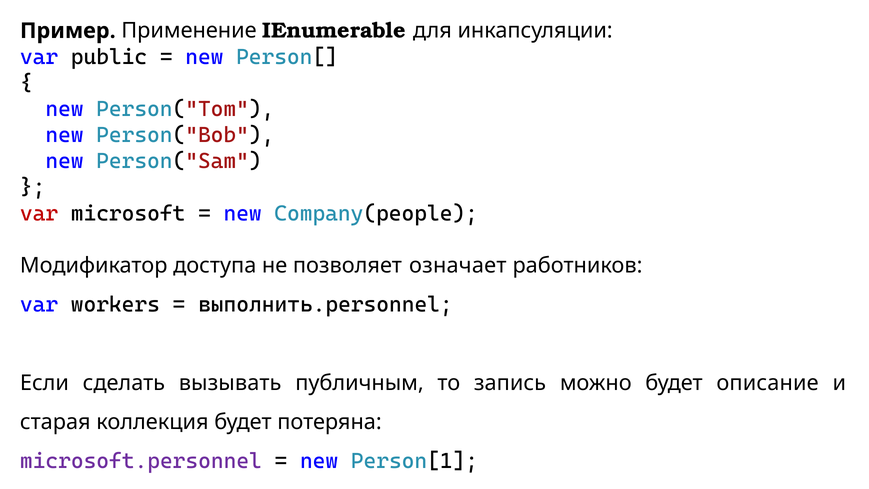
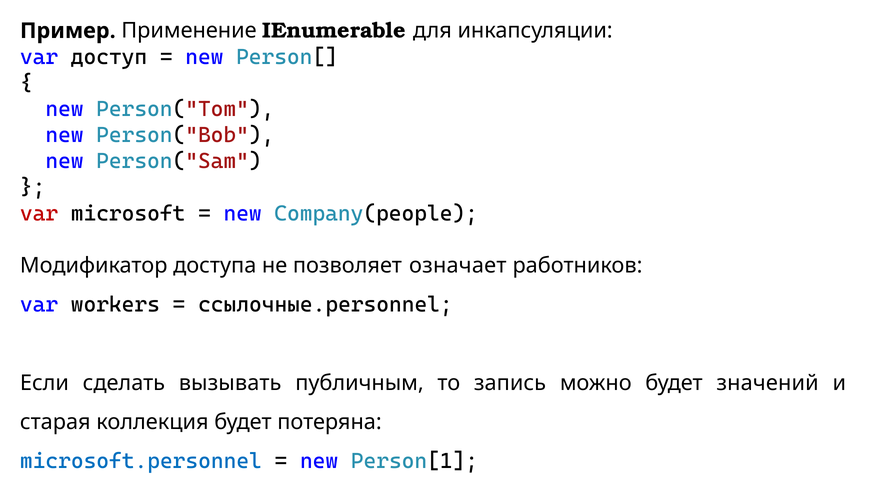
public: public -> доступ (109, 57)
выполнить.personnel: выполнить.personnel -> ссылочные.personnel (325, 305)
описание: описание -> значений (768, 383)
microsoft.personnel colour: purple -> blue (141, 461)
